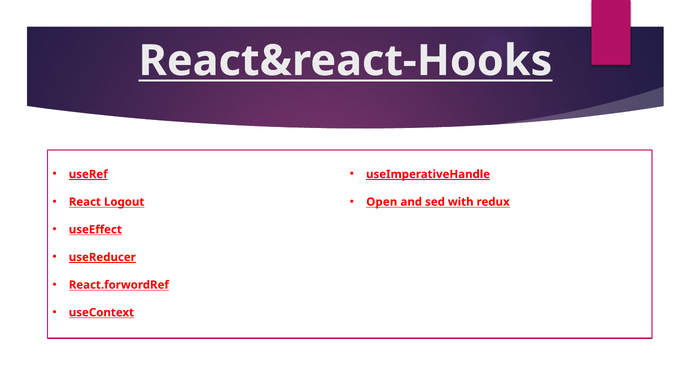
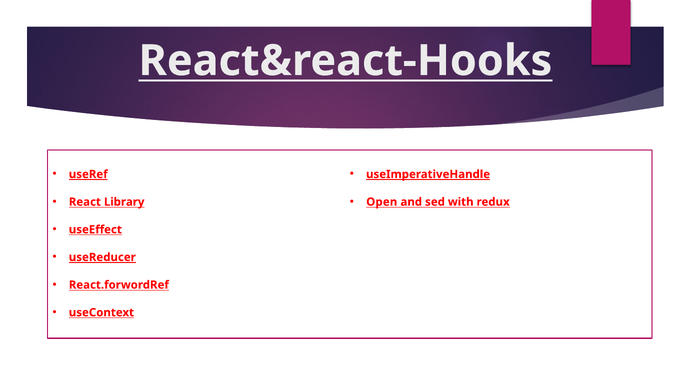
Logout: Logout -> Library (124, 202)
